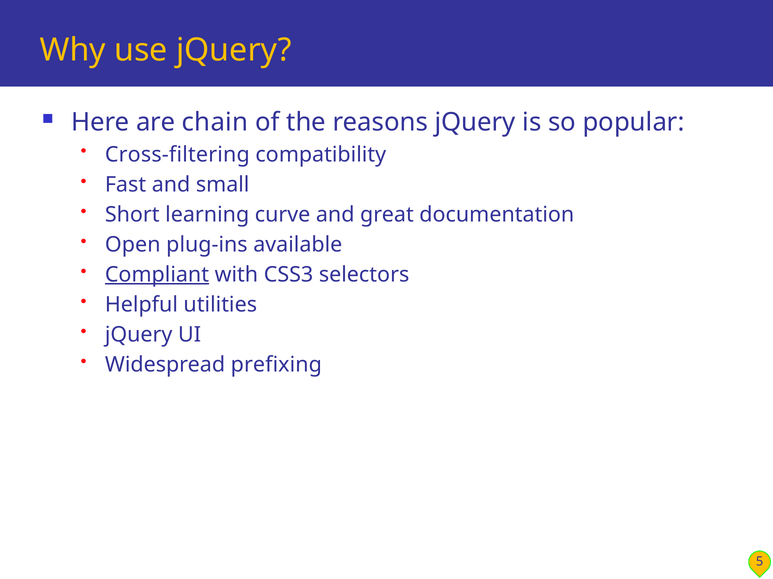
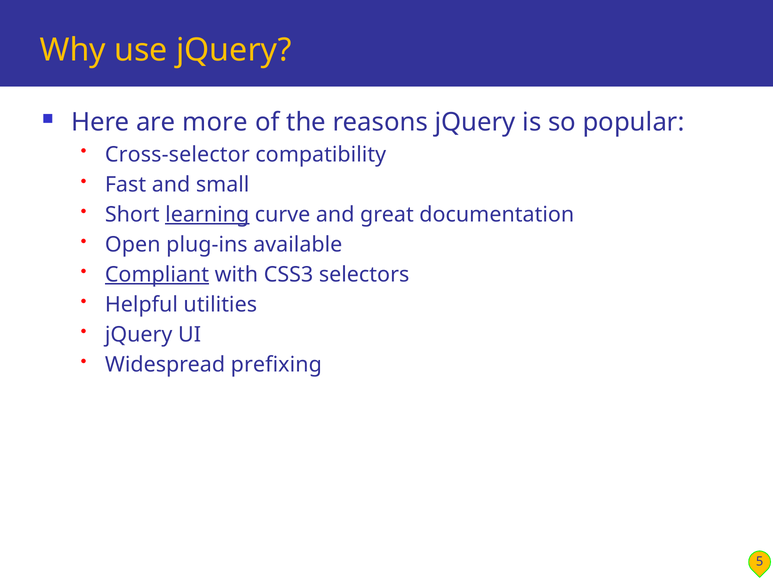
chain: chain -> more (215, 122)
Cross-filtering: Cross-filtering -> Cross-selector (177, 155)
learning underline: none -> present (207, 215)
